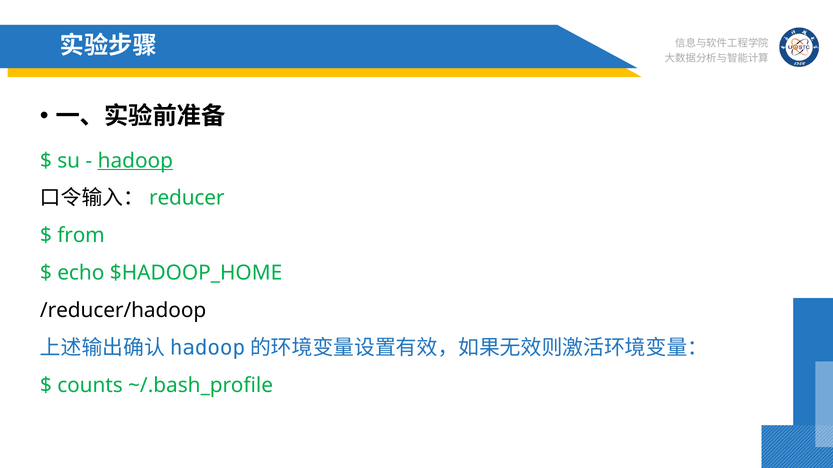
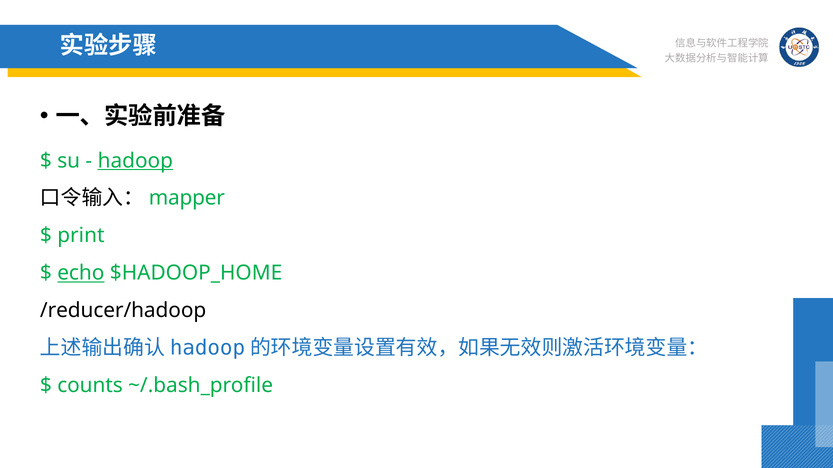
reducer: reducer -> mapper (187, 198)
from: from -> print (81, 236)
echo underline: none -> present (81, 273)
